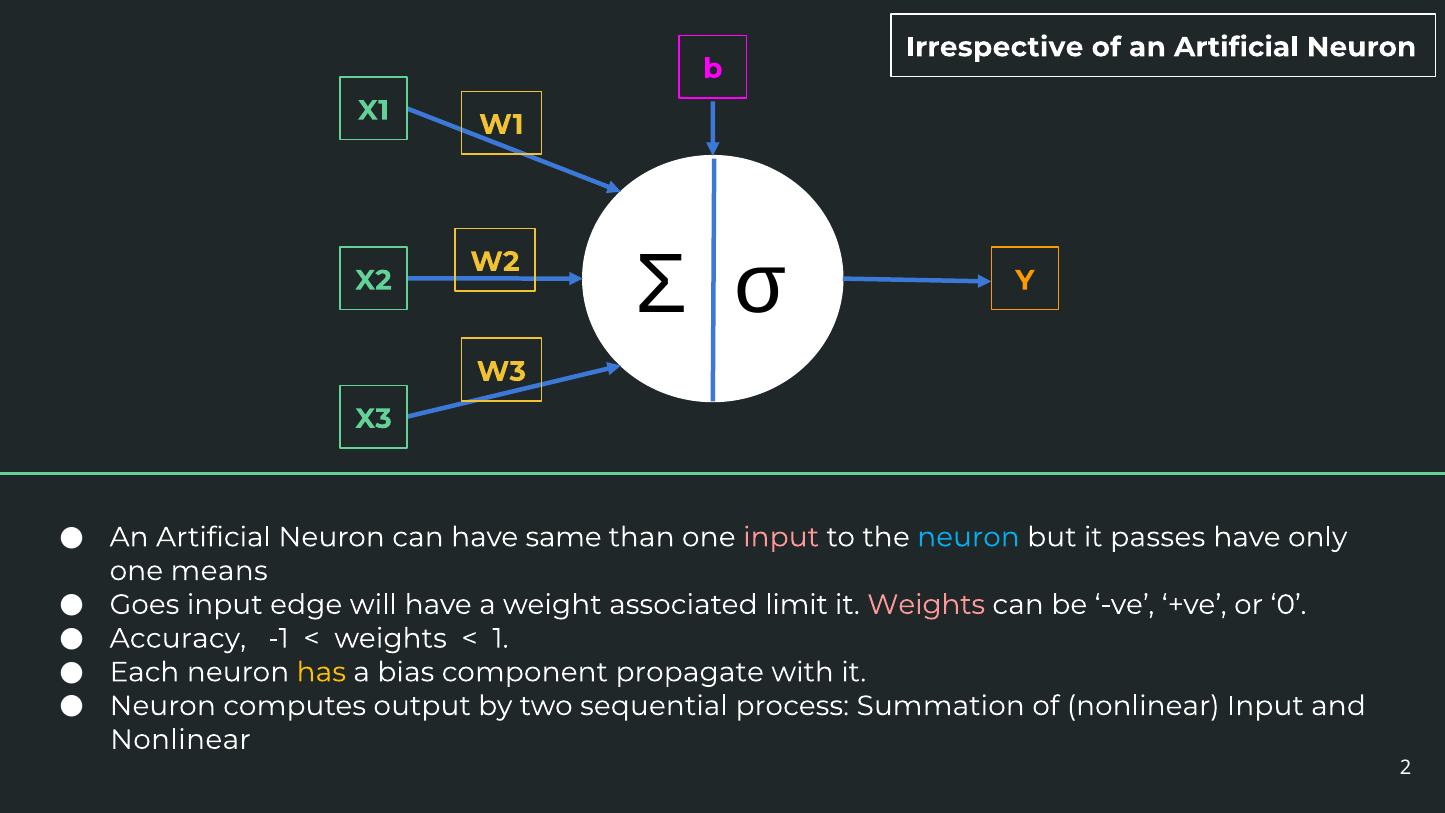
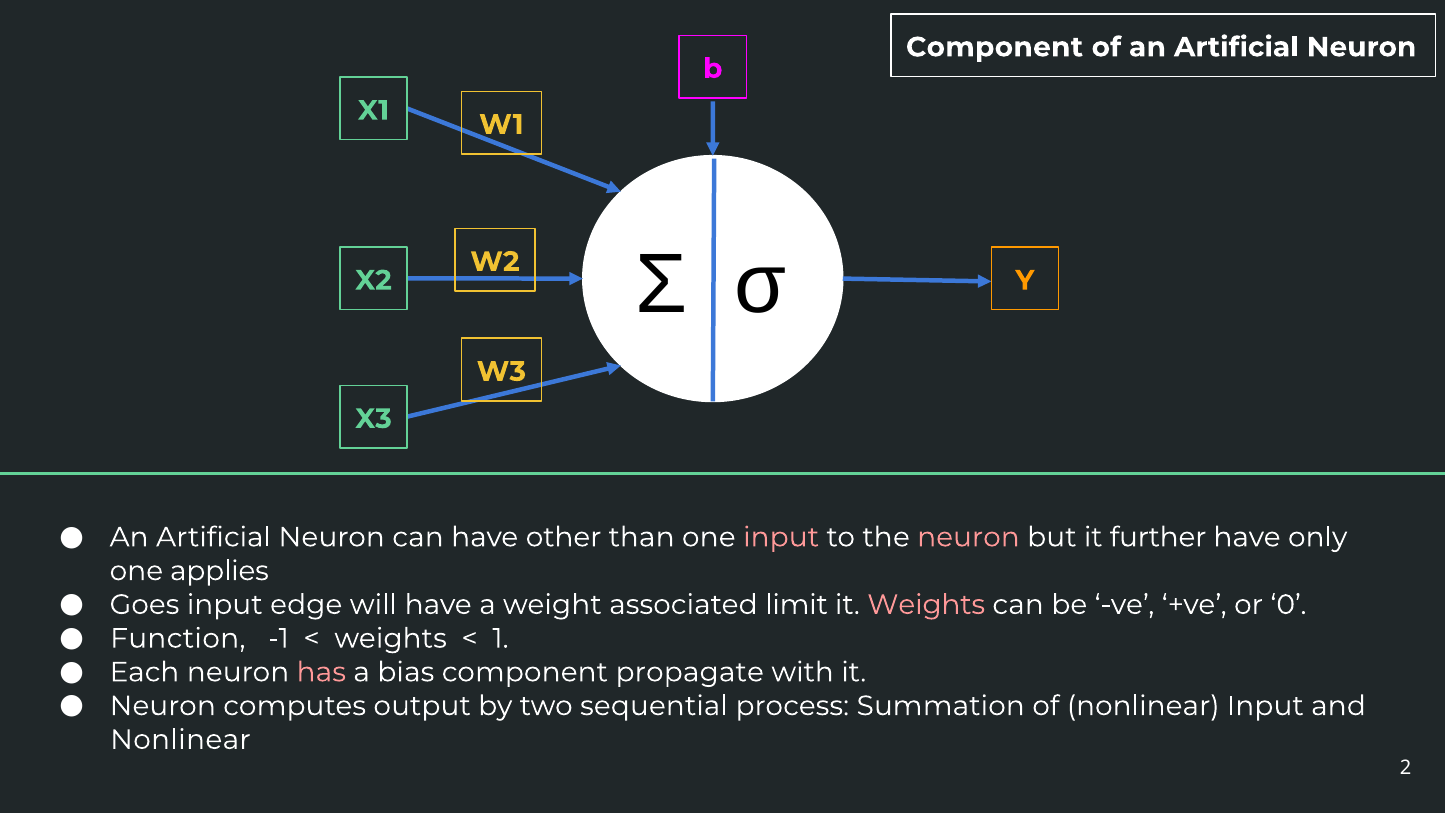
Irrespective: Irrespective -> Component (995, 47)
same: same -> other (564, 537)
neuron colour: light blue -> pink (968, 537)
passes: passes -> further (1158, 537)
means: means -> applies (219, 571)
Accuracy: Accuracy -> Function (178, 638)
has colour: yellow -> pink (321, 672)
